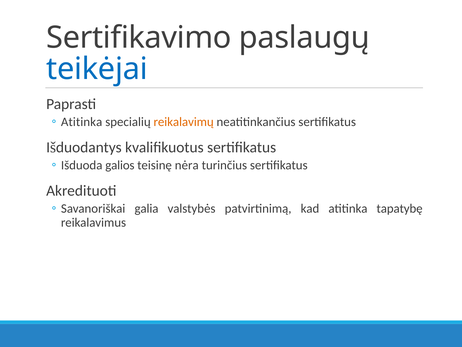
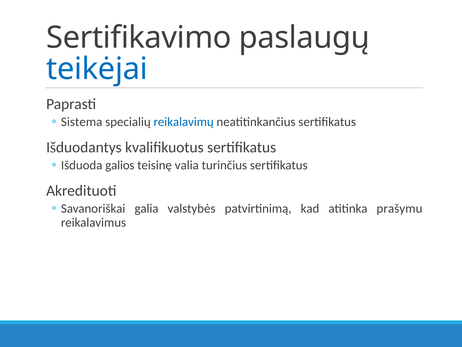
Atitinka: Atitinka -> Sistema (82, 122)
reikalavimų colour: orange -> blue (184, 122)
nėra: nėra -> valia (187, 165)
tapatybę: tapatybę -> prašymu (400, 208)
